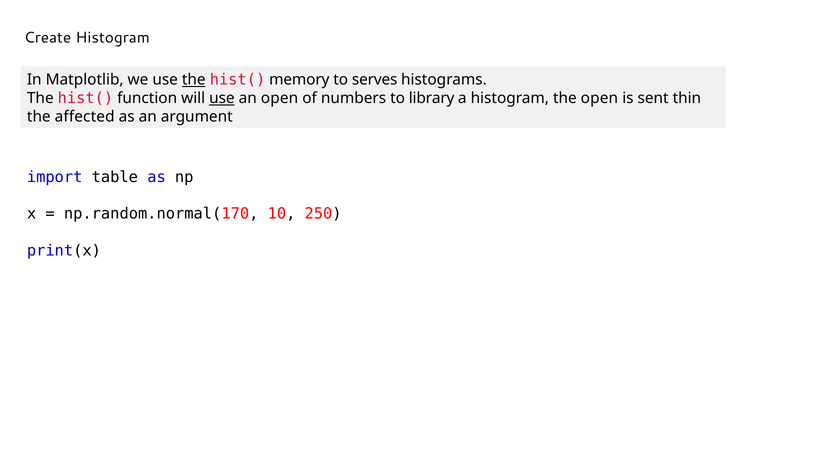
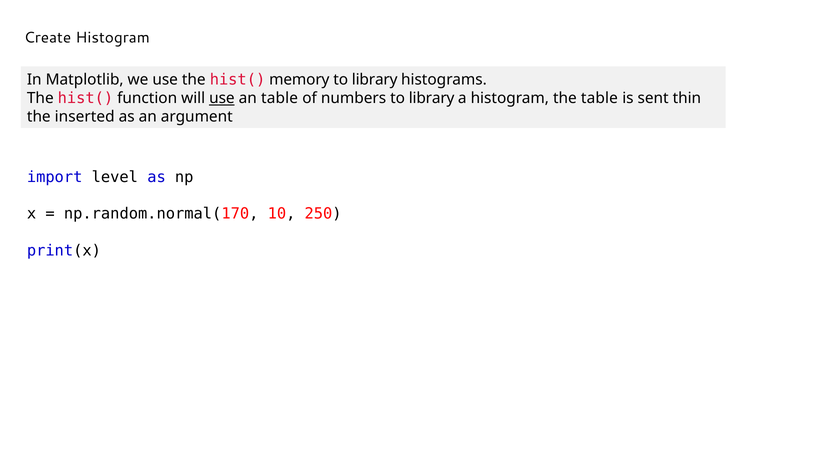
the underline: present -> none (194, 80)
serves: serves -> library (375, 80)
an open: open -> table (280, 98)
the open: open -> table (599, 98)
affected: affected -> inserted (85, 117)
table: table -> level (115, 177)
